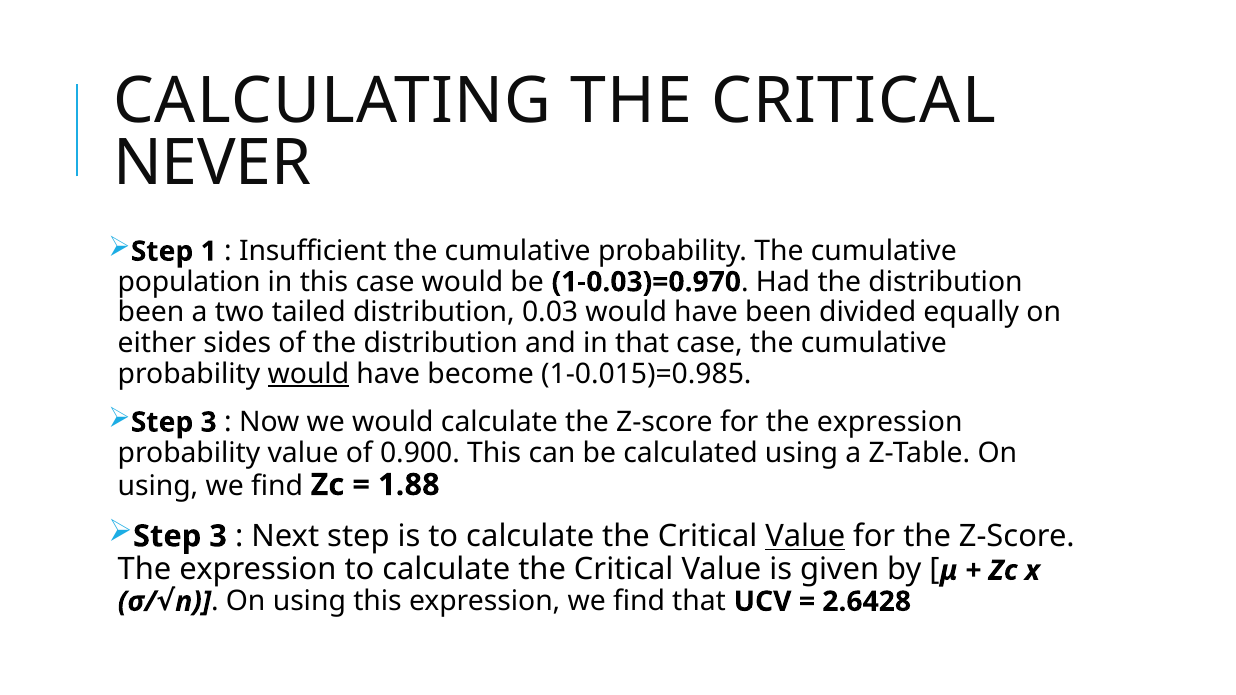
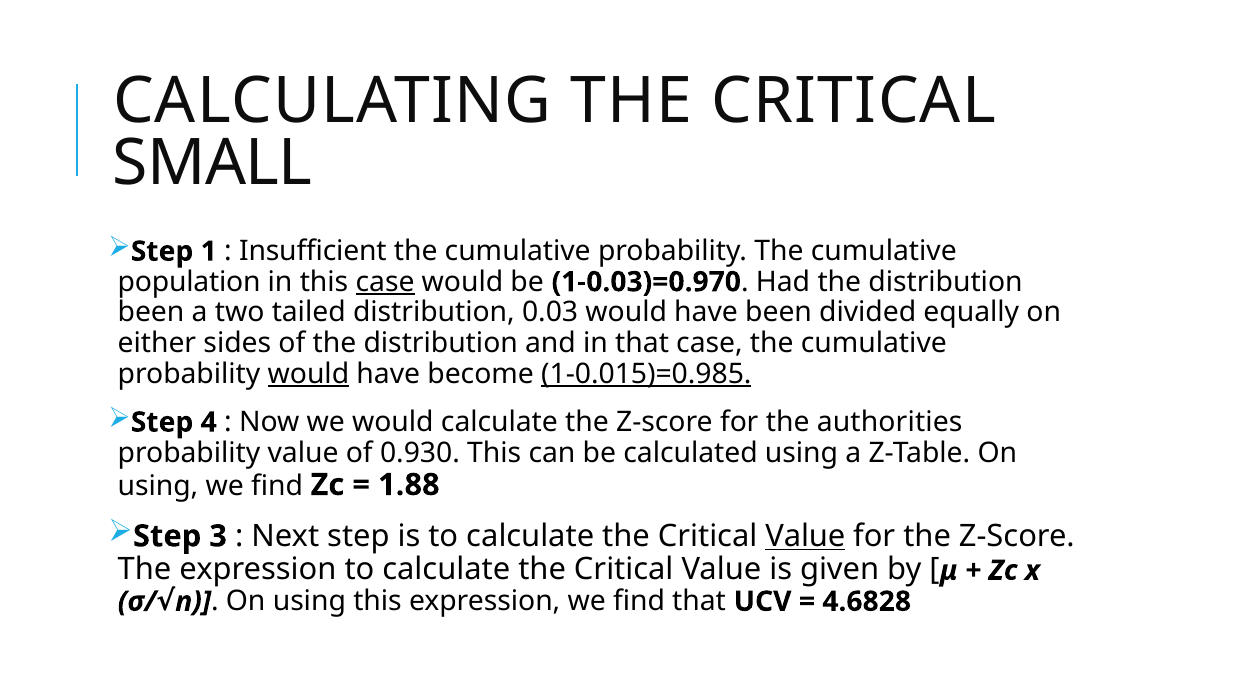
NEVER: NEVER -> SMALL (213, 164)
case underline: none -> present (385, 282)
1-0.015)=0.985 underline: none -> present (646, 374)
3: 3 -> 4 (209, 422)
for the expression: expression -> authorities (890, 422)
0.900: 0.900 -> 0.930 (420, 453)
2.6428: 2.6428 -> 4.6828 (867, 602)
